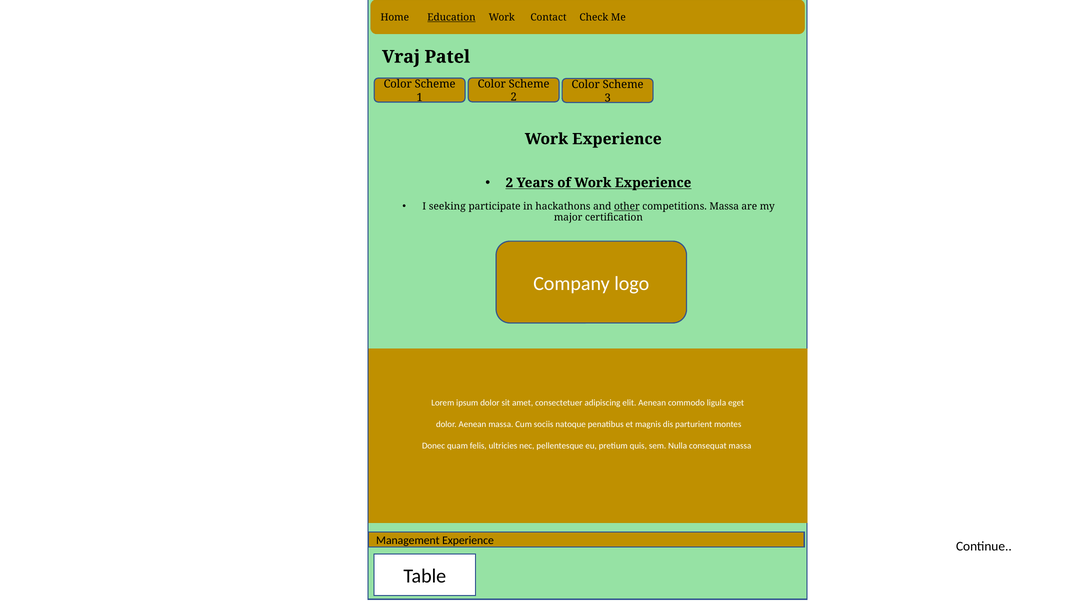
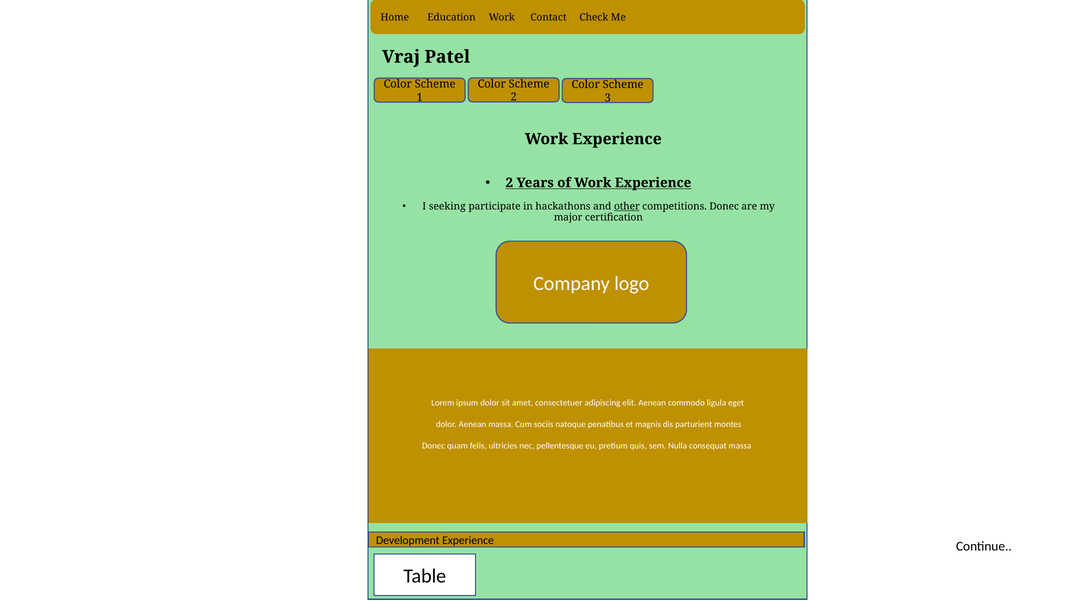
Education underline: present -> none (451, 17)
competitions Massa: Massa -> Donec (724, 206)
Management: Management -> Development (408, 540)
